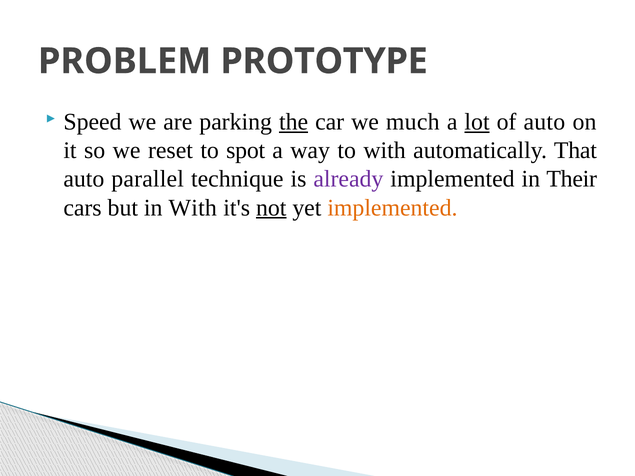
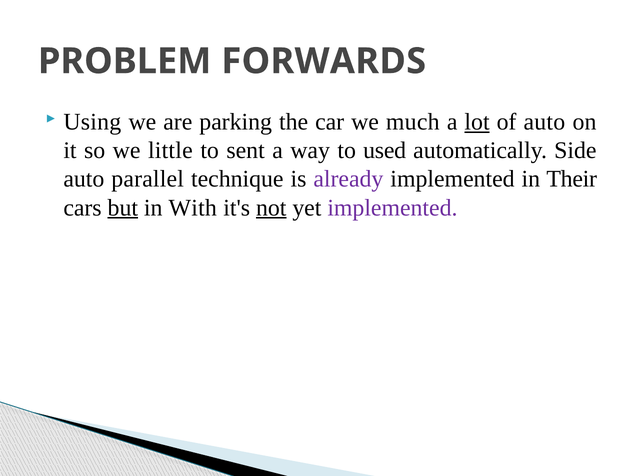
PROTOTYPE: PROTOTYPE -> FORWARDS (324, 61)
Speed: Speed -> Using (92, 122)
the underline: present -> none (294, 122)
reset: reset -> little (170, 151)
spot: spot -> sent (246, 151)
to with: with -> used (385, 151)
That: That -> Side (575, 151)
but underline: none -> present (123, 208)
implemented colour: orange -> purple (392, 208)
